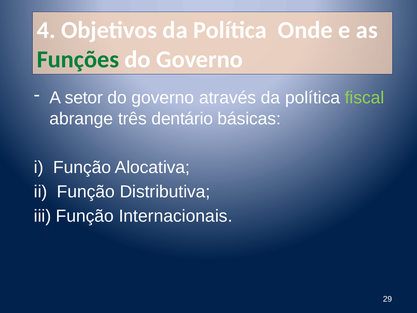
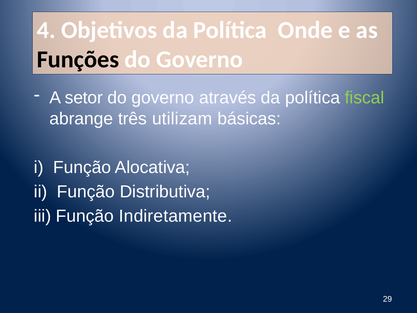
Funções colour: green -> black (78, 59)
dentário: dentário -> utilizam (182, 119)
Internacionais: Internacionais -> Indiretamente (176, 216)
